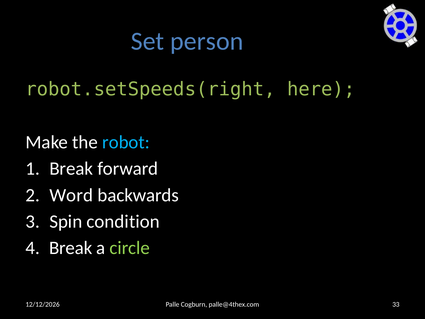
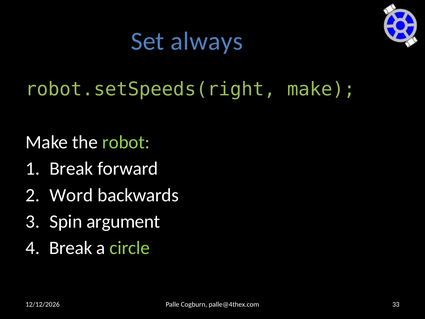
person: person -> always (207, 41)
robot.setSpeeds(right here: here -> make (321, 89)
robot colour: light blue -> light green (126, 142)
condition: condition -> argument (123, 221)
